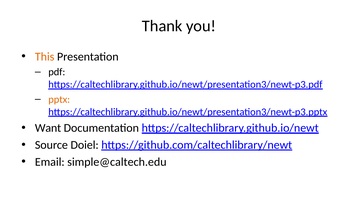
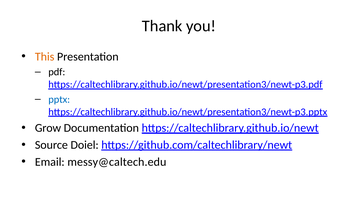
pptx colour: orange -> blue (59, 100)
Want: Want -> Grow (48, 128)
simple@caltech.edu: simple@caltech.edu -> messy@caltech.edu (117, 162)
